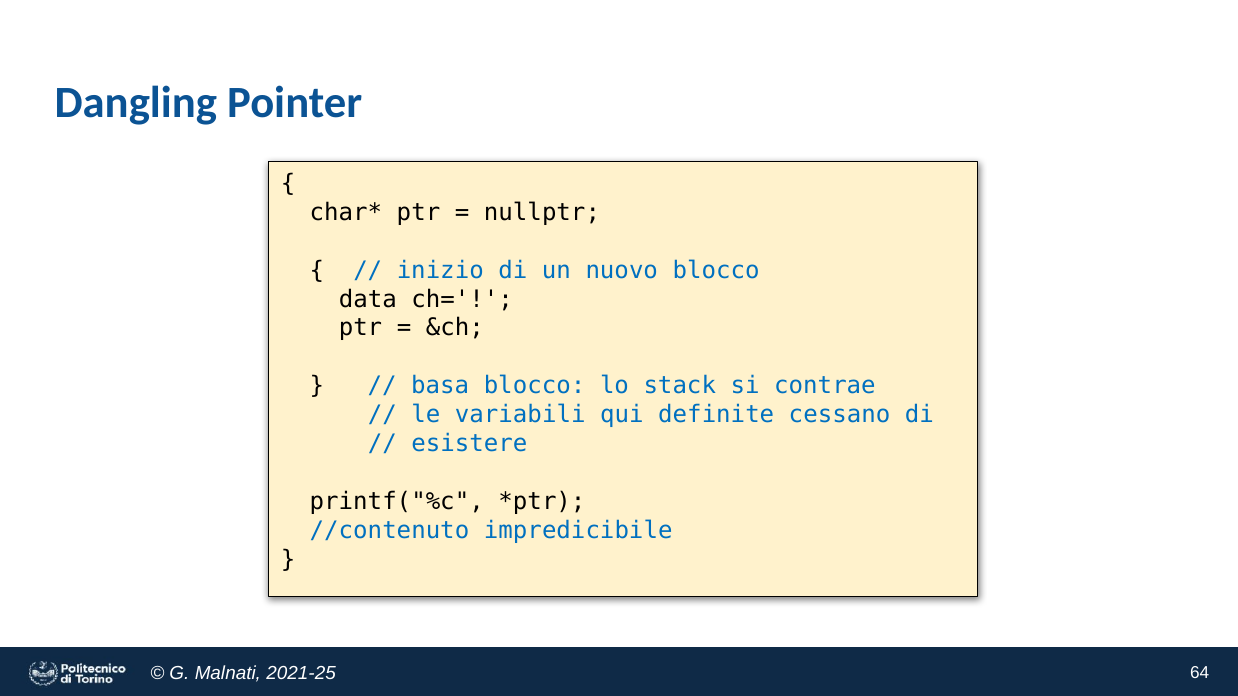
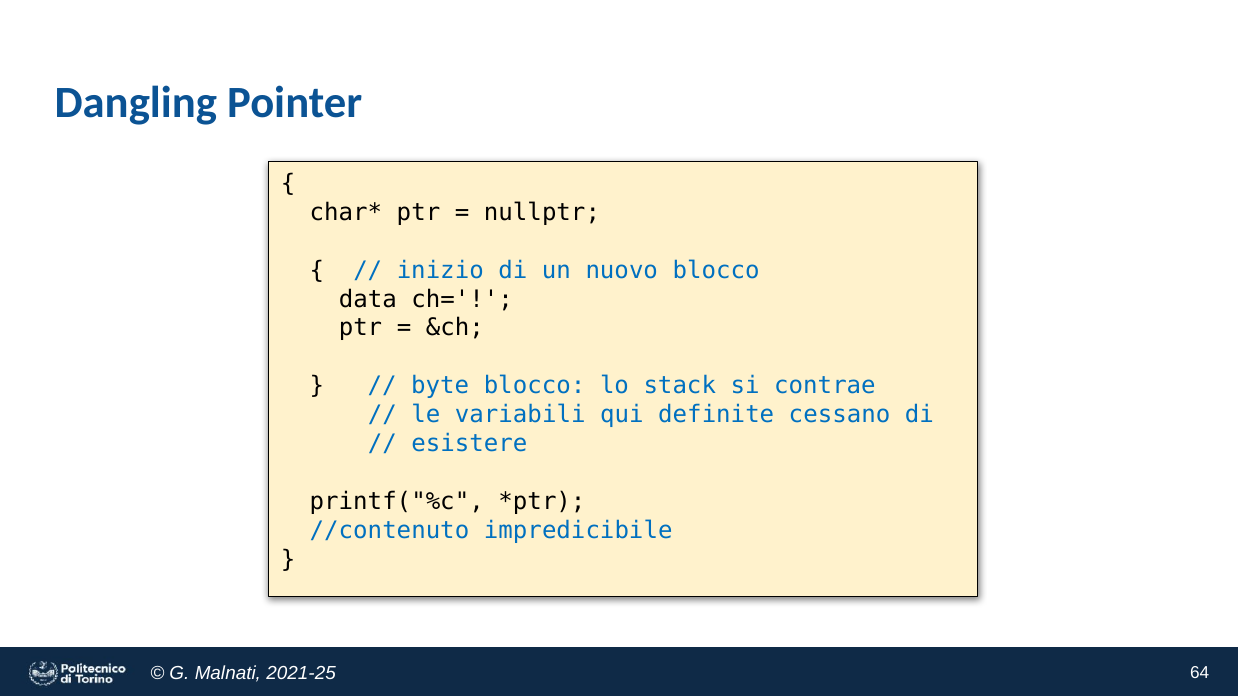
basa: basa -> byte (440, 386)
